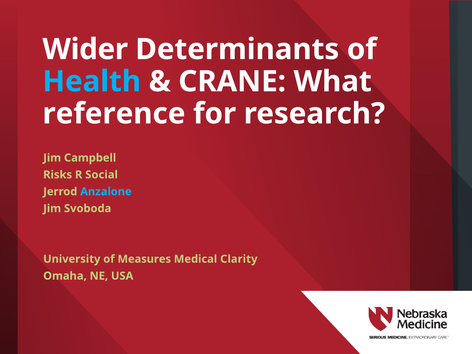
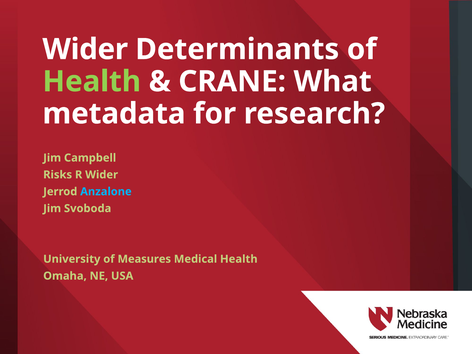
Health colour: light blue -> light green (92, 82)
reference: reference -> metadata (114, 114)
R Social: Social -> Wider (102, 175)
Medical Clarity: Clarity -> Health (239, 259)
